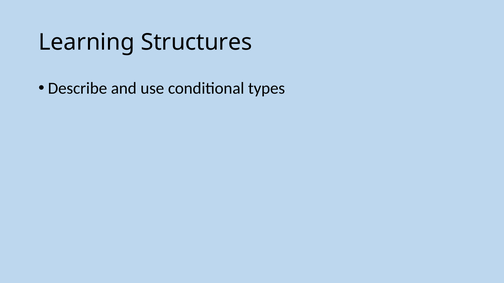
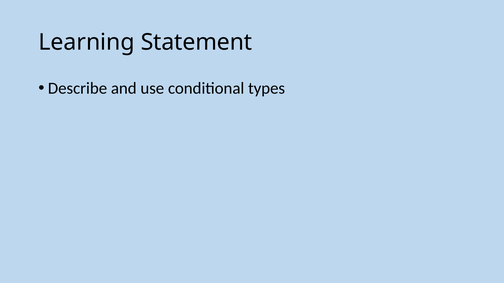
Structures: Structures -> Statement (196, 42)
